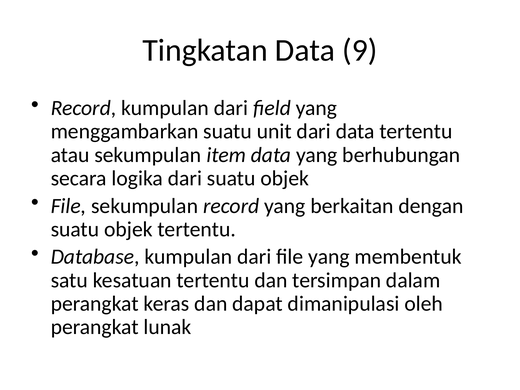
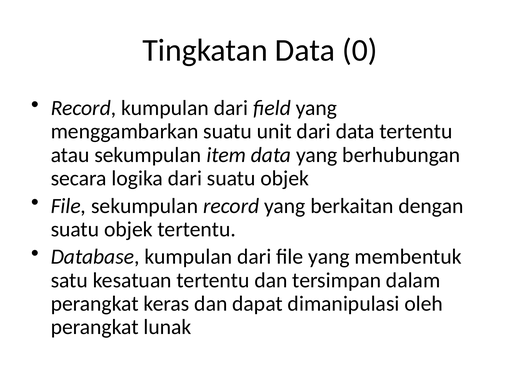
9: 9 -> 0 (360, 50)
